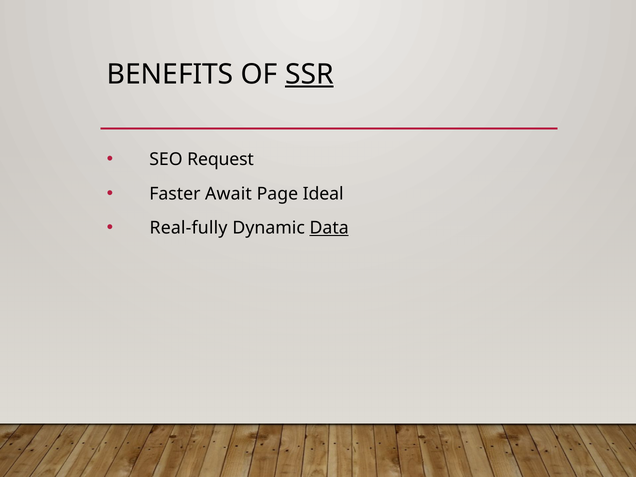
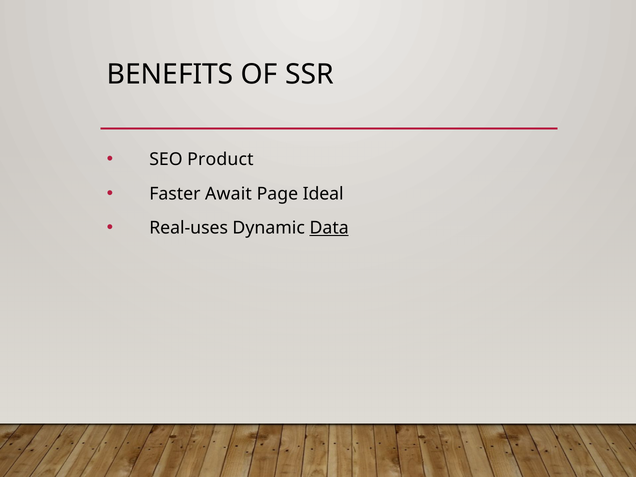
SSR underline: present -> none (309, 74)
Request: Request -> Product (220, 159)
Real-fully: Real-fully -> Real-uses (189, 228)
